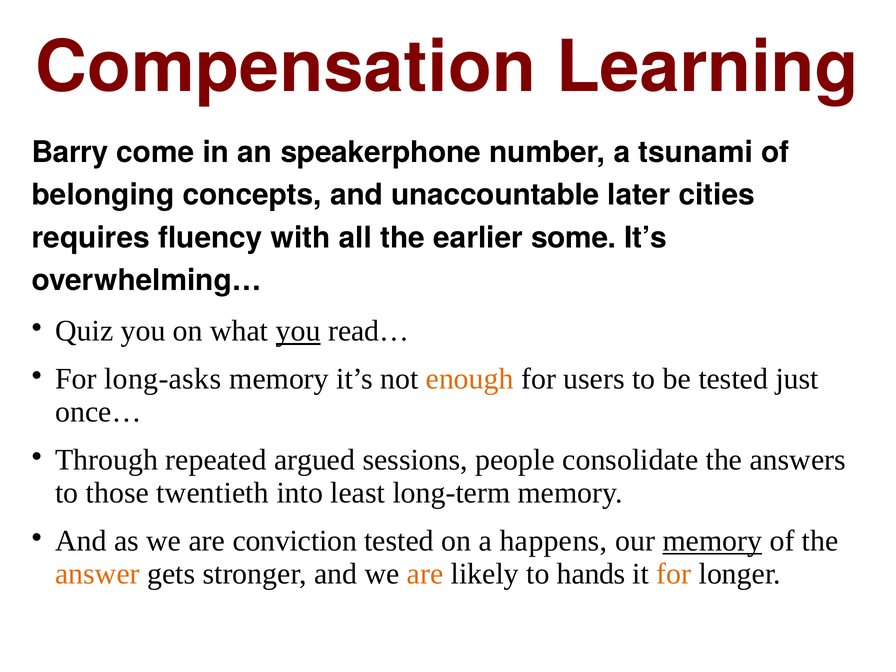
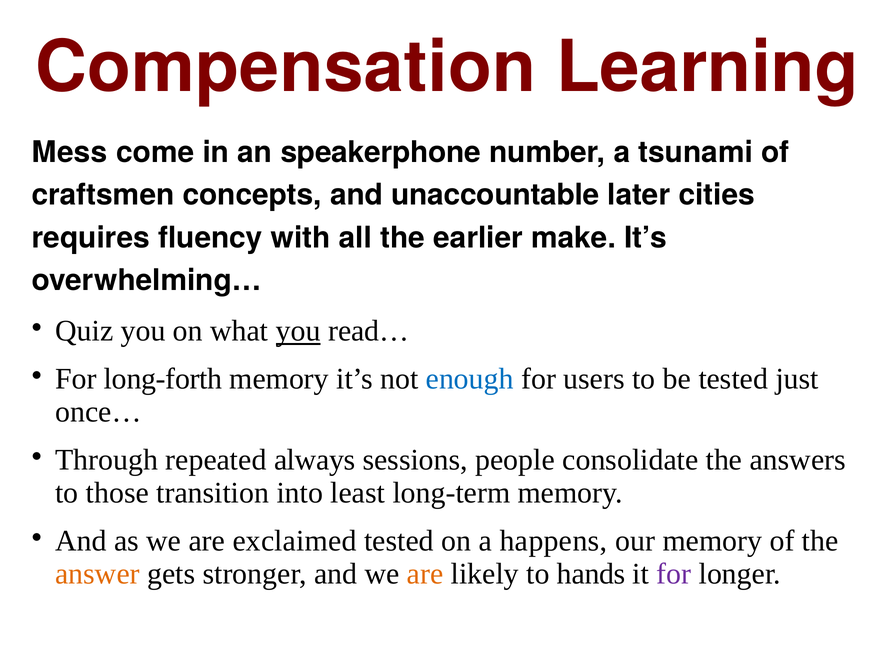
Barry: Barry -> Mess (70, 152)
belonging: belonging -> craftsmen (103, 195)
some: some -> make (573, 238)
long-asks: long-asks -> long-forth (163, 379)
enough colour: orange -> blue (470, 379)
argued: argued -> always (315, 460)
twentieth: twentieth -> transition (213, 493)
conviction: conviction -> exclaimed (295, 541)
memory underline: present -> none (712, 541)
for colour: orange -> purple (674, 574)
